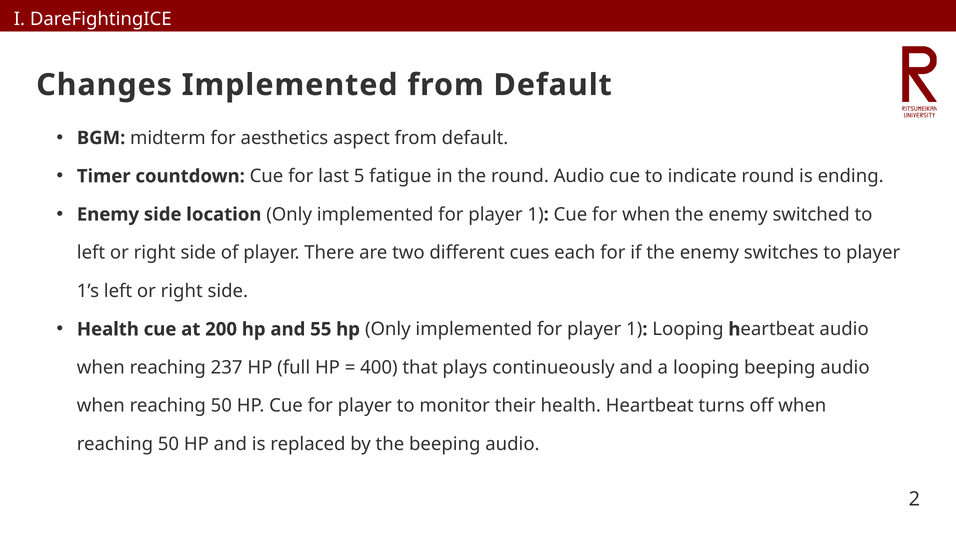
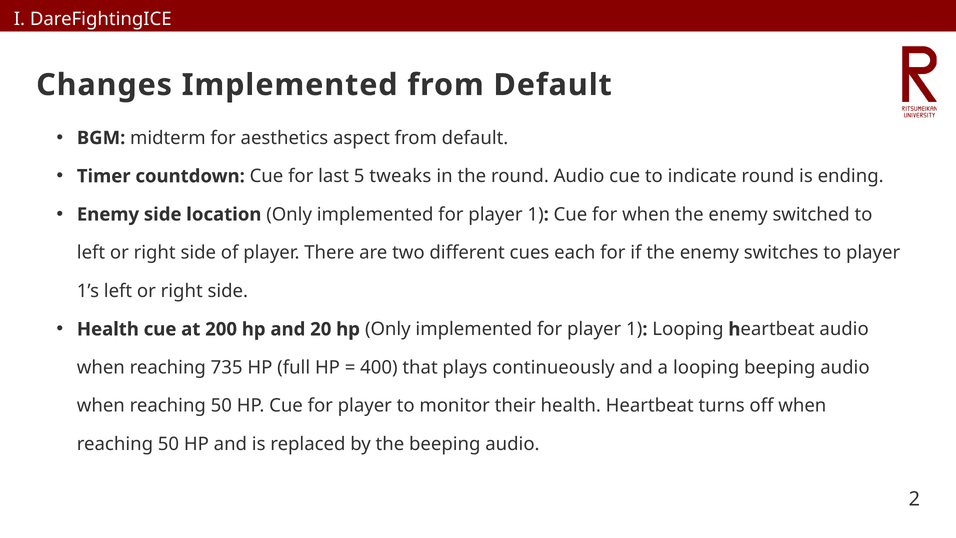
fatigue: fatigue -> tweaks (400, 176)
55: 55 -> 20 (321, 329)
237: 237 -> 735 (227, 367)
